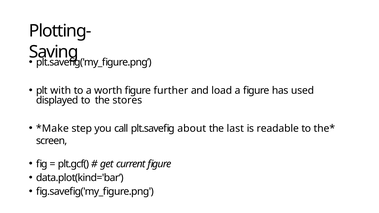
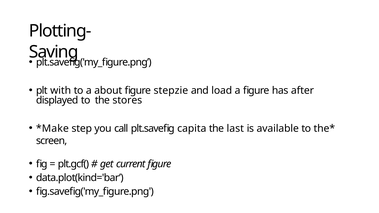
worth: worth -> about (108, 91)
further: further -> stepzie (171, 91)
used: used -> after (302, 91)
about: about -> capita (192, 129)
readable: readable -> available (278, 129)
